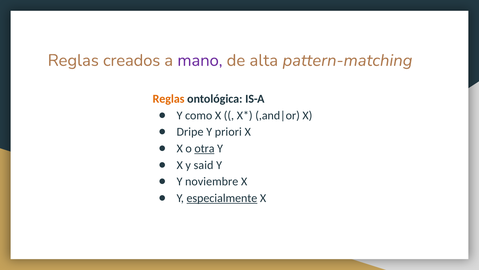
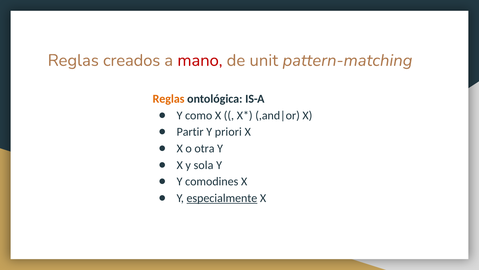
mano colour: purple -> red (200, 60)
alta: alta -> unit (264, 60)
Dripe: Dripe -> Partir (190, 132)
otra underline: present -> none (204, 148)
said: said -> sola (204, 165)
noviembre: noviembre -> comodines (212, 181)
